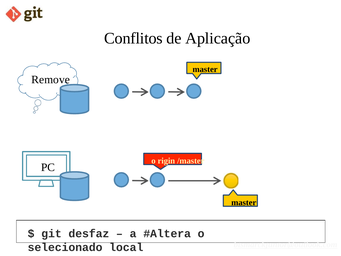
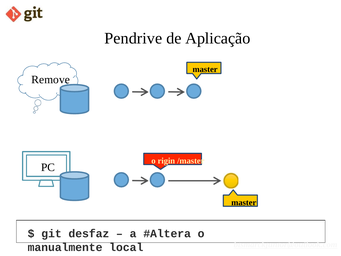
Conflitos: Conflitos -> Pendrive (133, 38)
selecionado: selecionado -> manualmente (65, 247)
